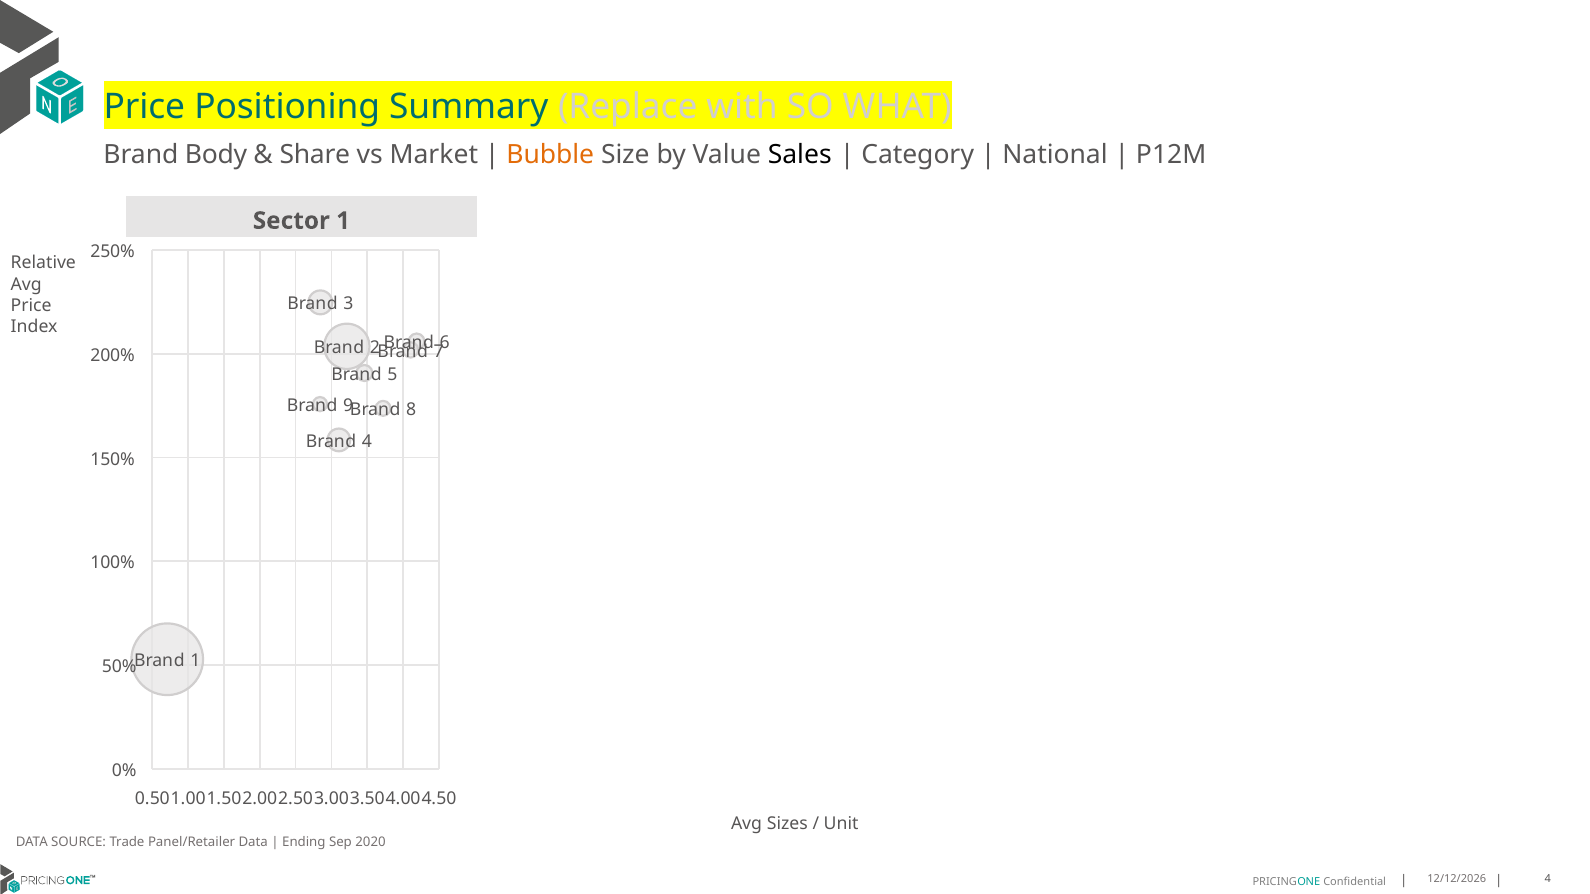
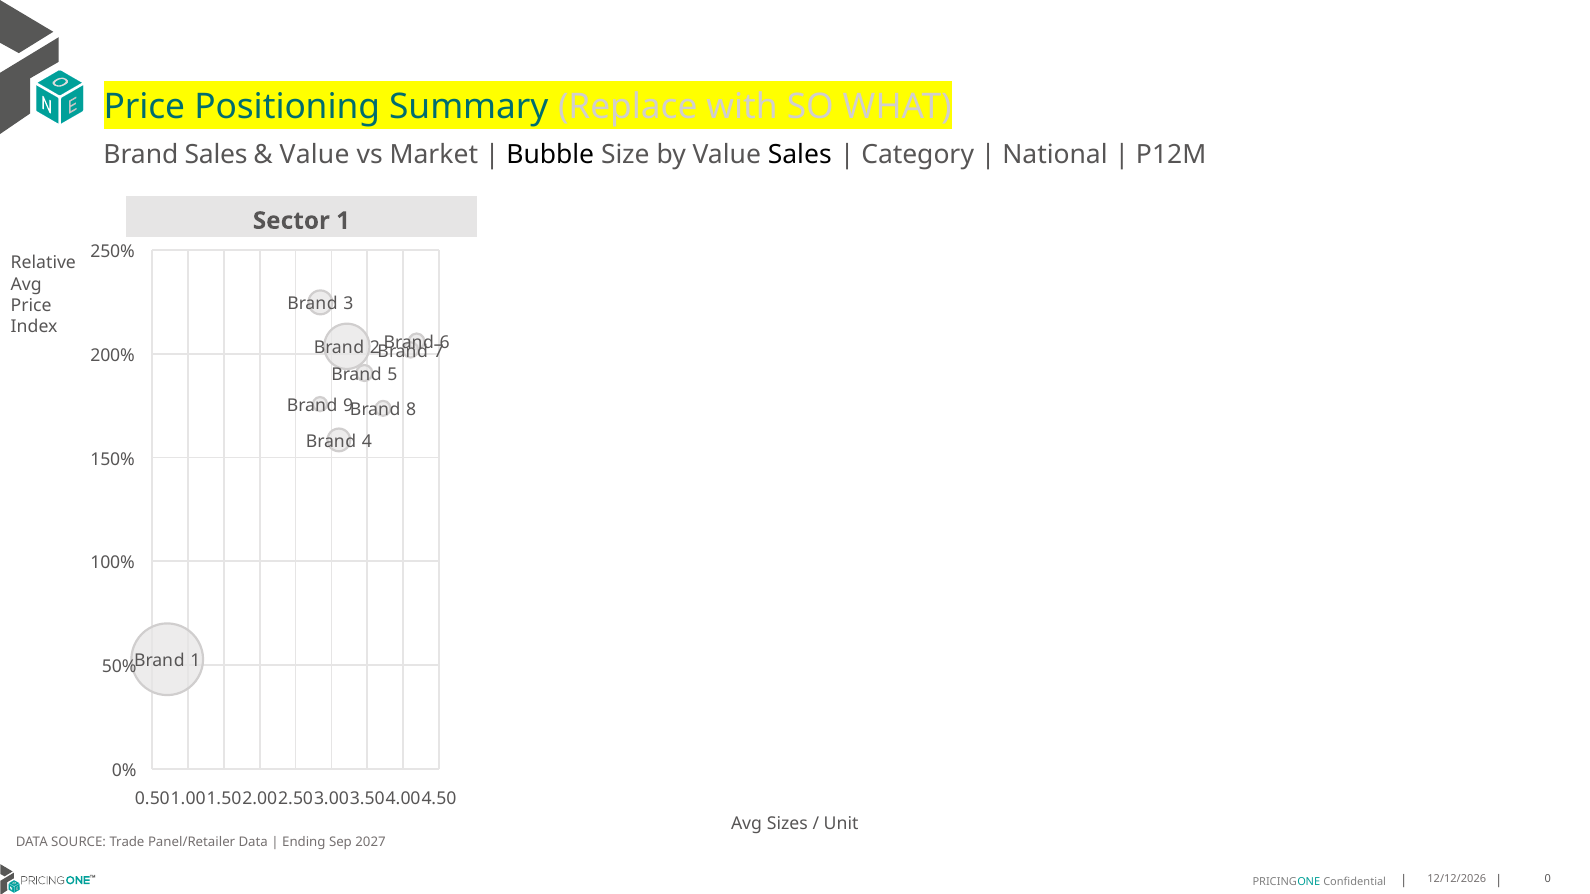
Brand Body: Body -> Sales (216, 155)
Share: Share -> Value (315, 155)
Bubble colour: orange -> black (550, 155)
2020: 2020 -> 2027 (371, 842)
4: 4 -> 0 (1548, 879)
